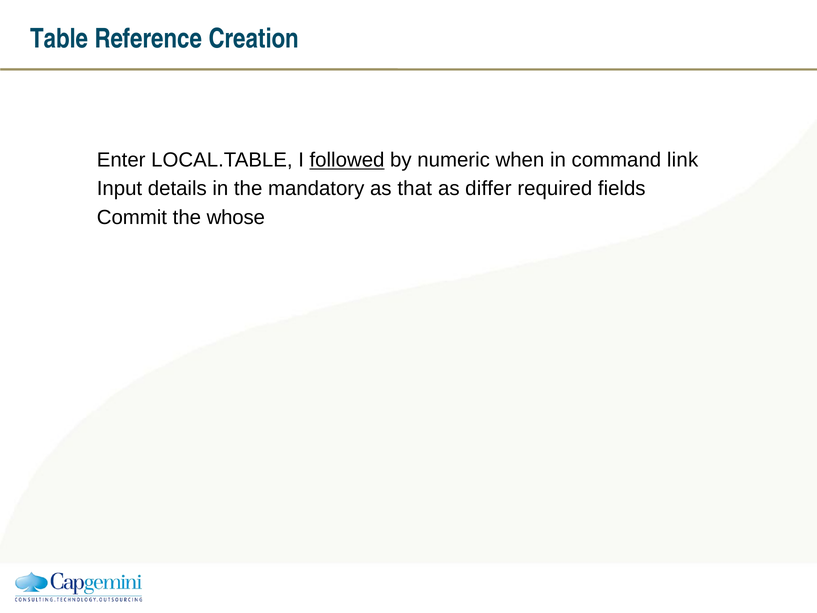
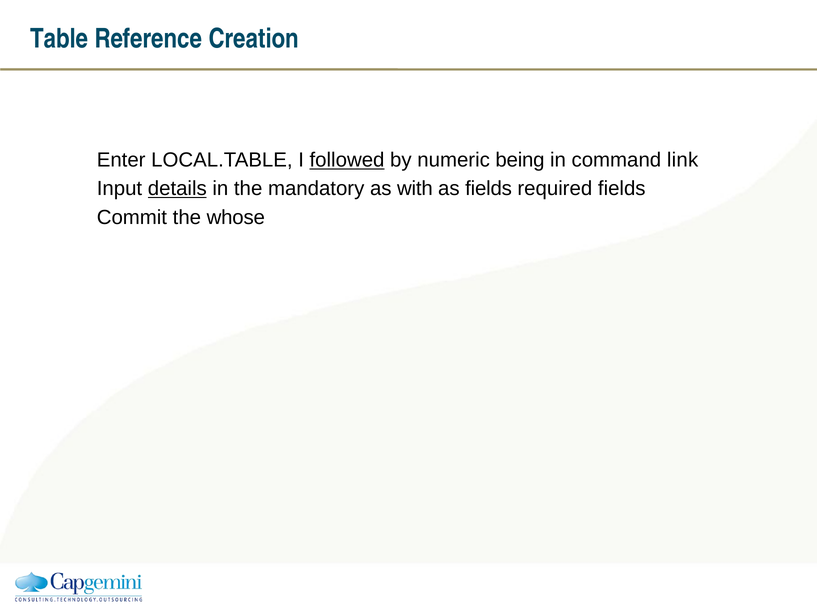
when: when -> being (520, 160)
details underline: none -> present (177, 189)
that: that -> with (415, 189)
as differ: differ -> fields (489, 189)
